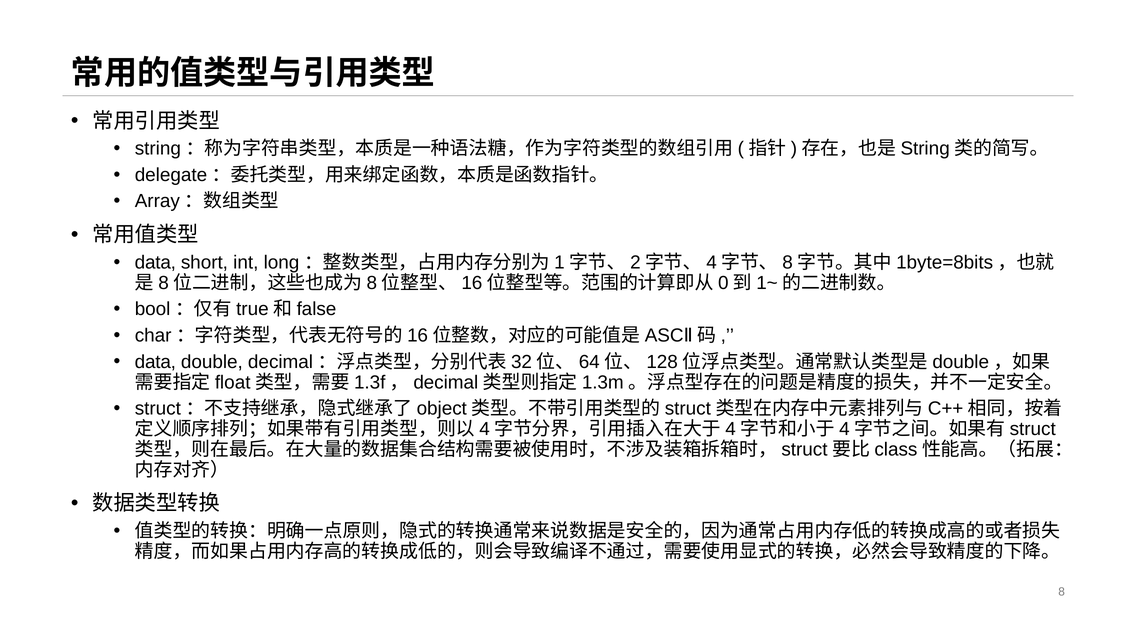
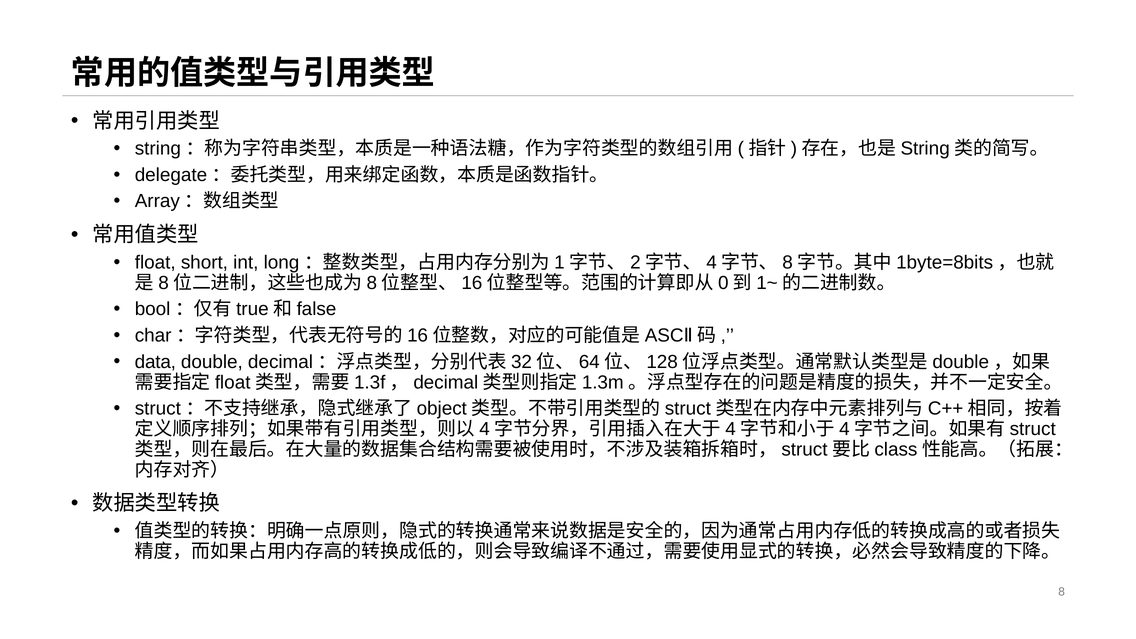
data: data -> float (155, 262)
